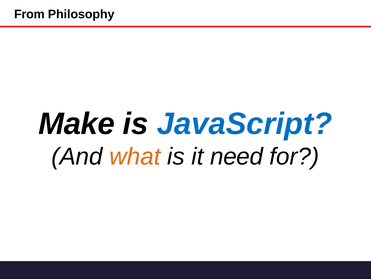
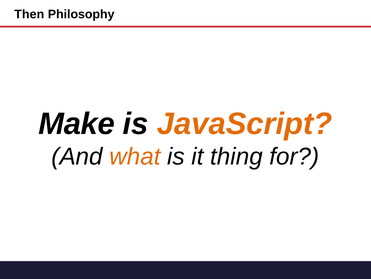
From: From -> Then (29, 14)
JavaScript colour: blue -> orange (245, 124)
need: need -> thing (236, 156)
